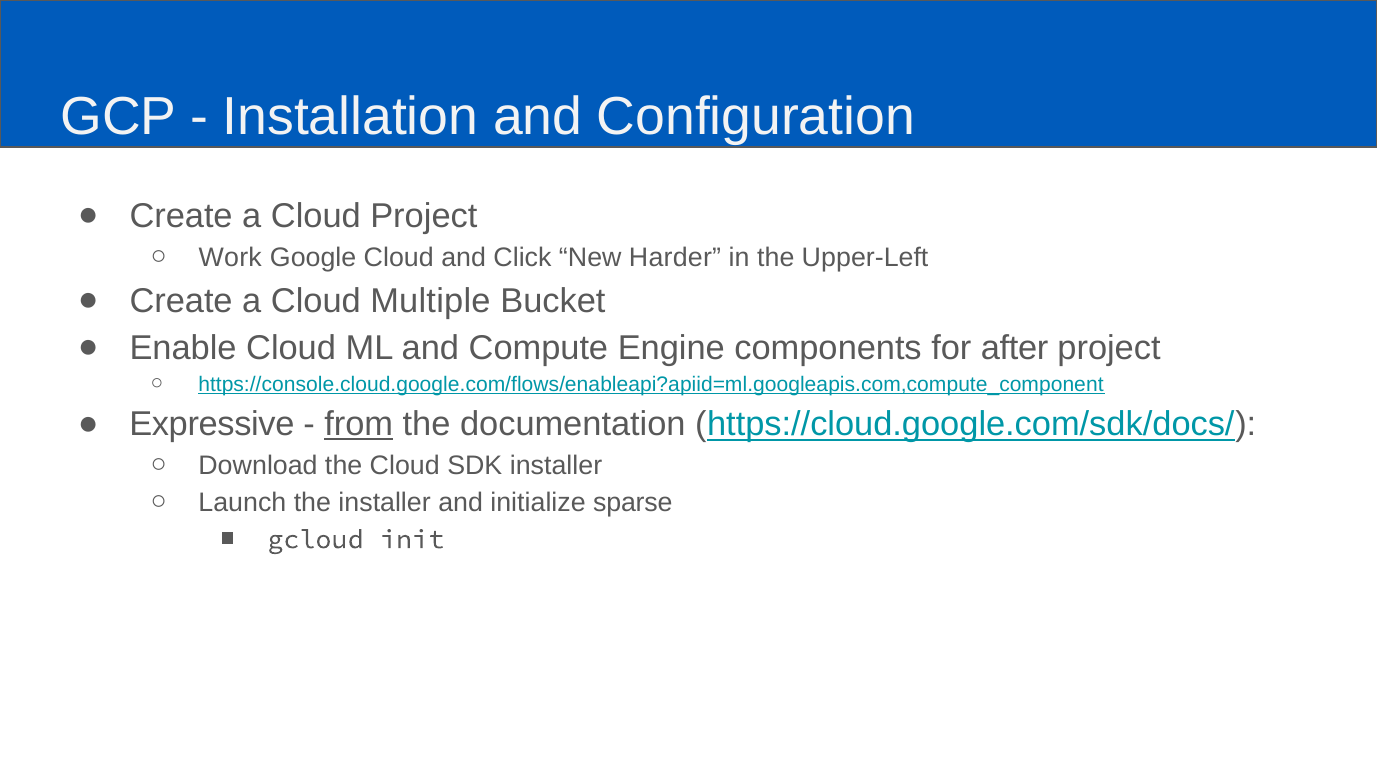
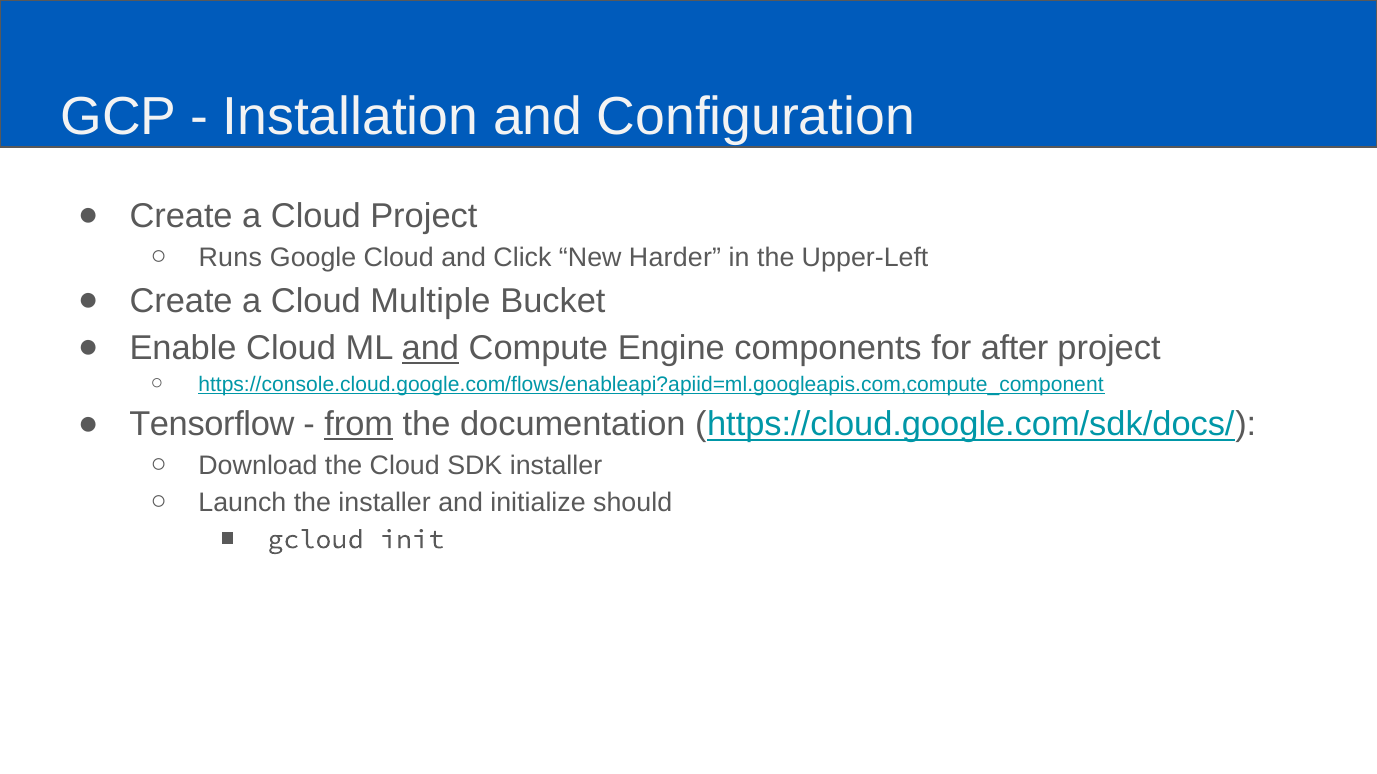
Work: Work -> Runs (230, 258)
and underline: none -> present (430, 348)
Expressive: Expressive -> Tensorflow (212, 425)
sparse: sparse -> should (633, 503)
